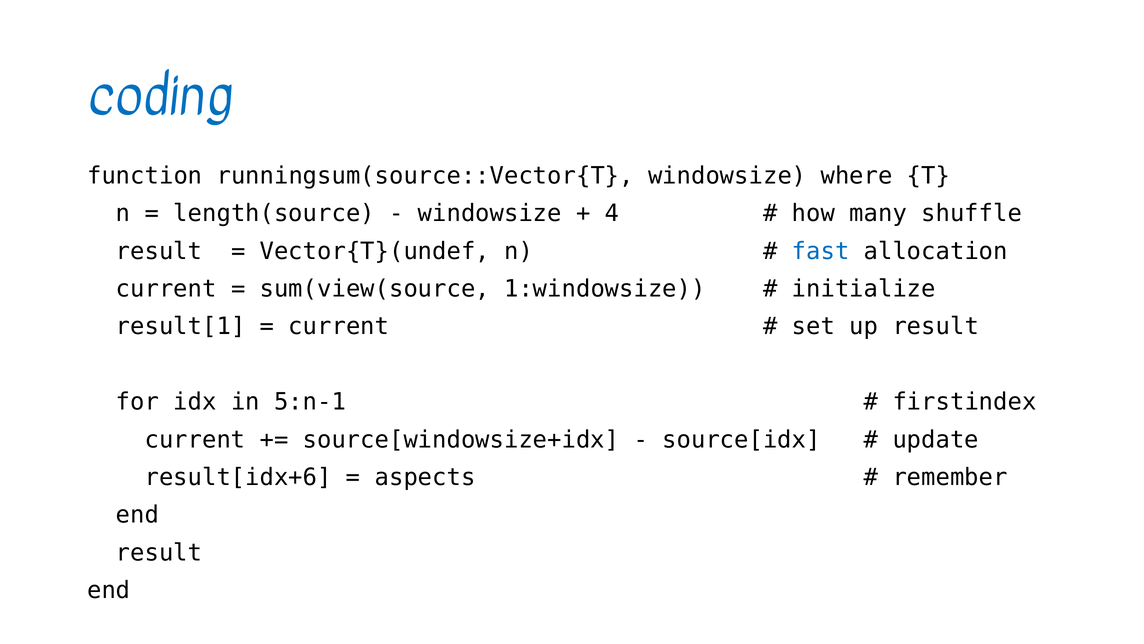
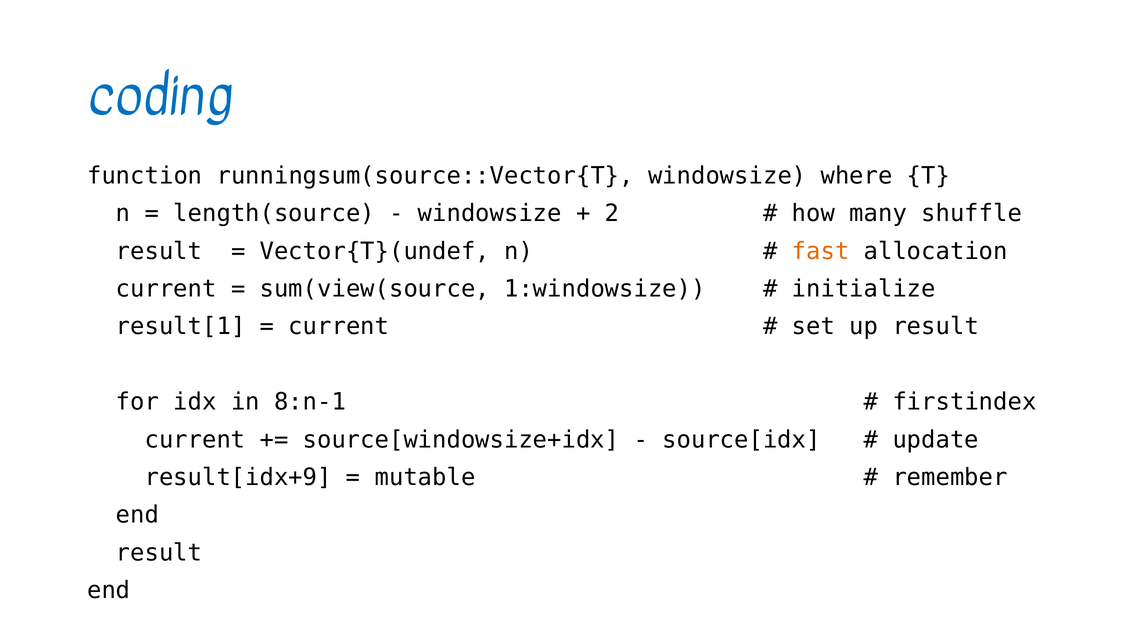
4: 4 -> 2 (612, 213)
fast colour: blue -> orange (821, 251)
5:n-1: 5:n-1 -> 8:n-1 (310, 402)
result[idx+6: result[idx+6 -> result[idx+9 (238, 477)
aspects: aspects -> mutable (425, 477)
